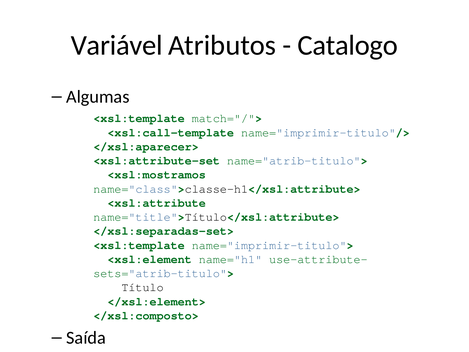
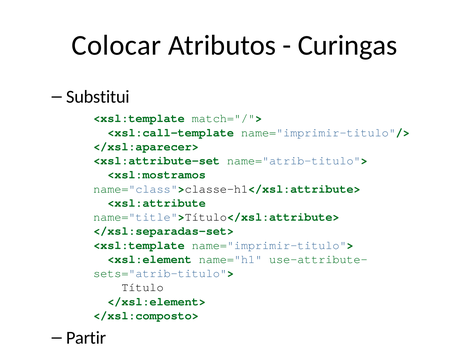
Variável: Variável -> Colocar (116, 45)
Catalogo: Catalogo -> Curingas (348, 45)
Algumas: Algumas -> Substitui (98, 97)
Saída: Saída -> Partir (86, 337)
